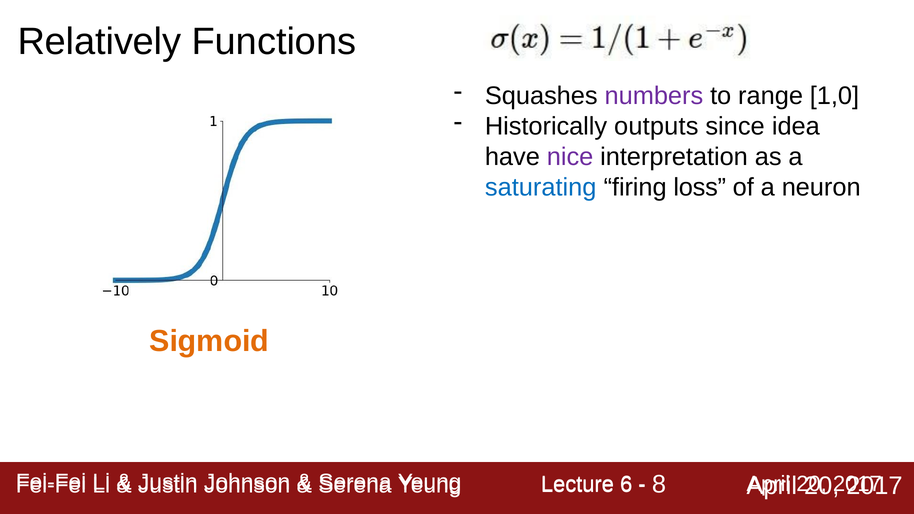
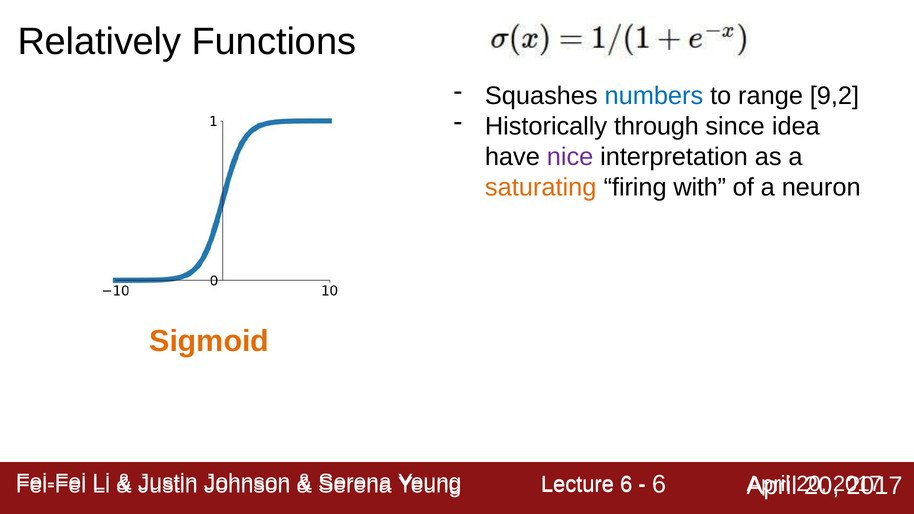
numbers colour: purple -> blue (654, 96)
1,0: 1,0 -> 9,2 (834, 96)
outputs: outputs -> through (656, 126)
saturating colour: blue -> orange (541, 187)
loss: loss -> with (700, 187)
8: 8 -> 6 (659, 484)
